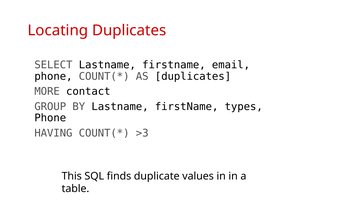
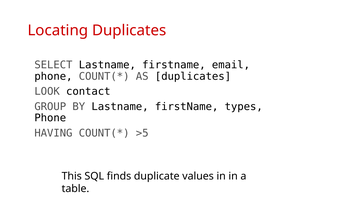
MORE: MORE -> LOOK (47, 92)
>3: >3 -> >5 (142, 134)
